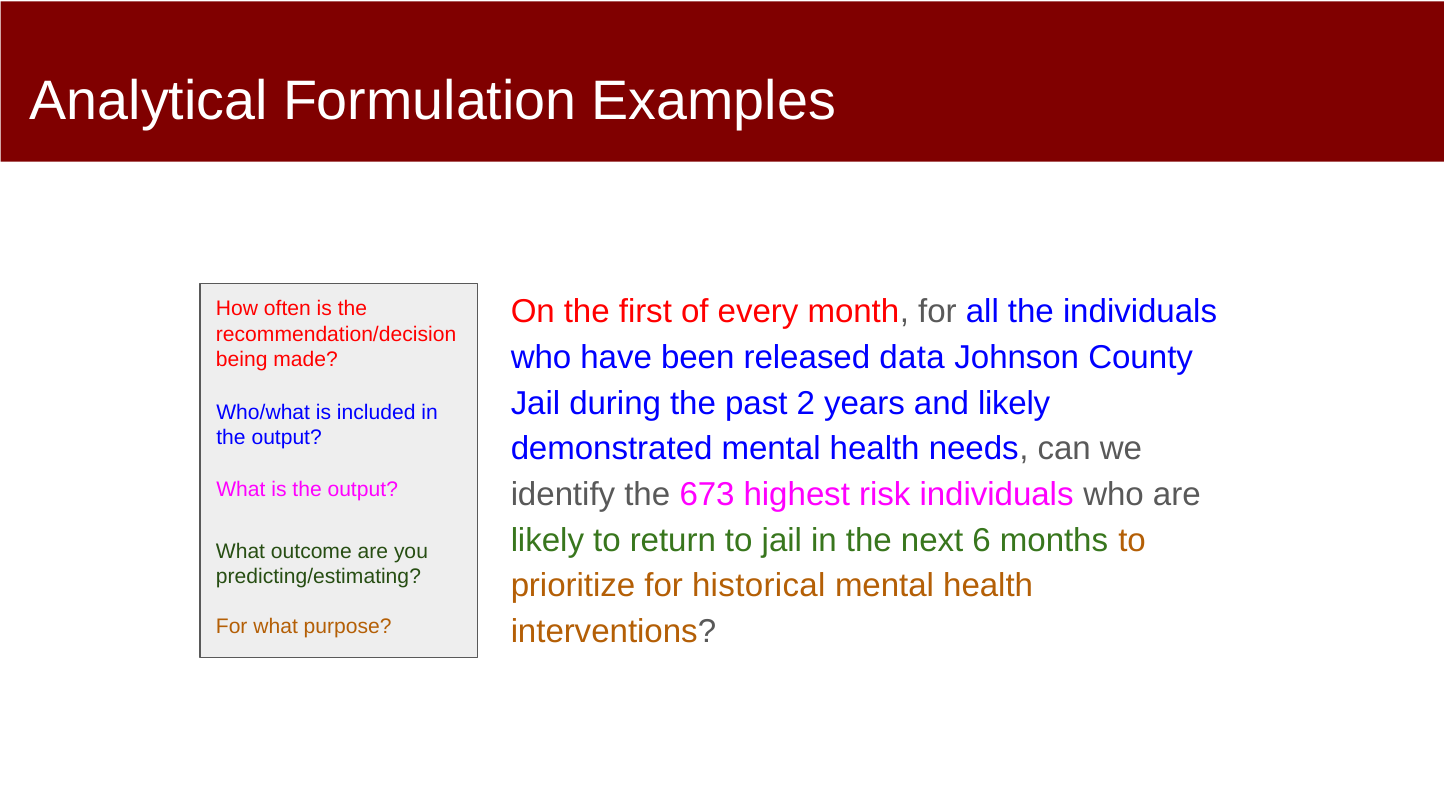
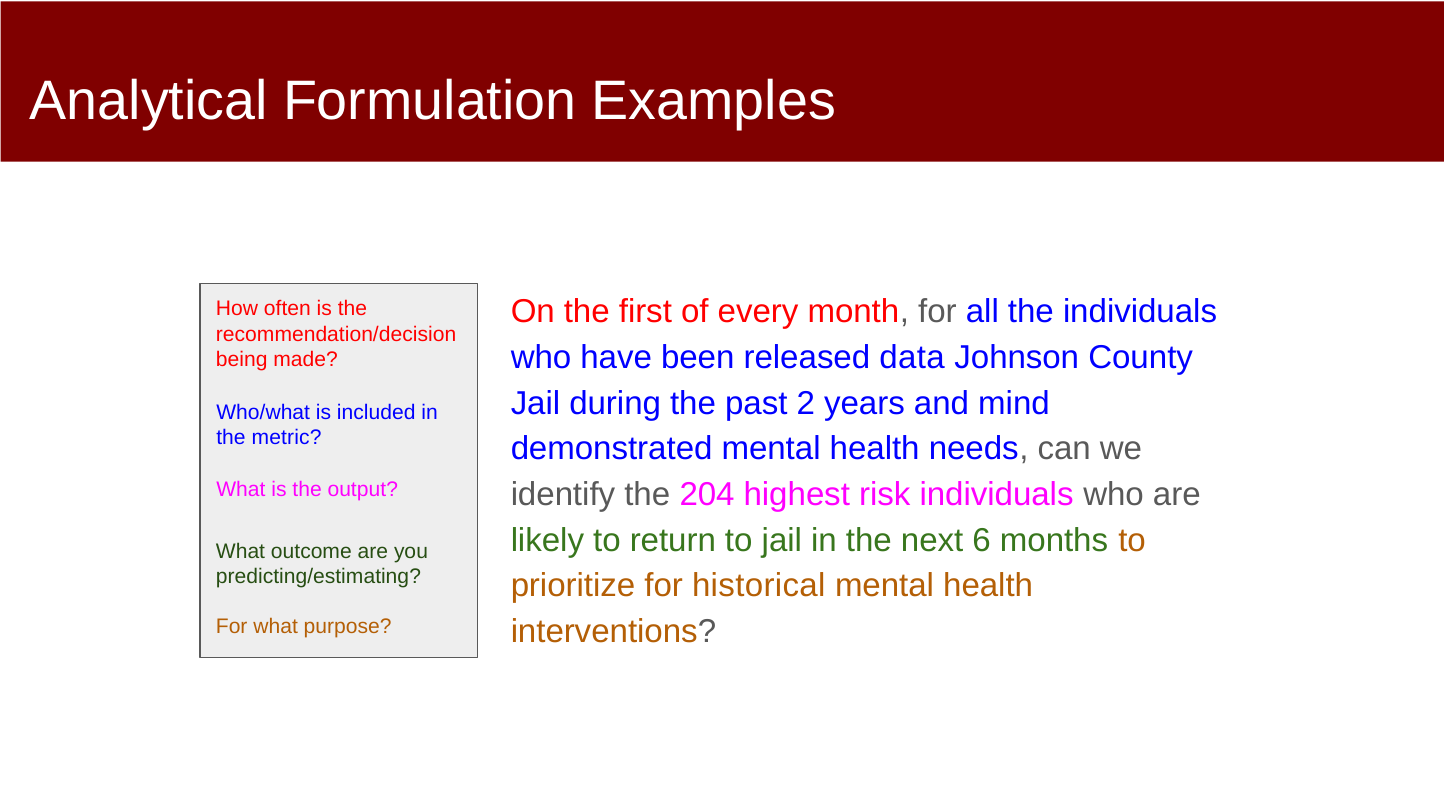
and likely: likely -> mind (1014, 403)
output: output -> metric (287, 438)
673: 673 -> 204 (707, 495)
